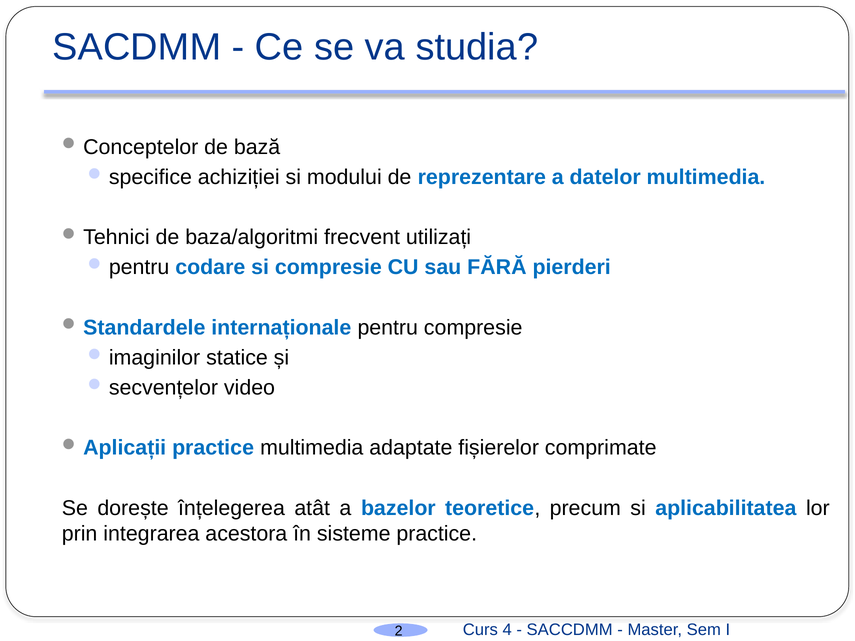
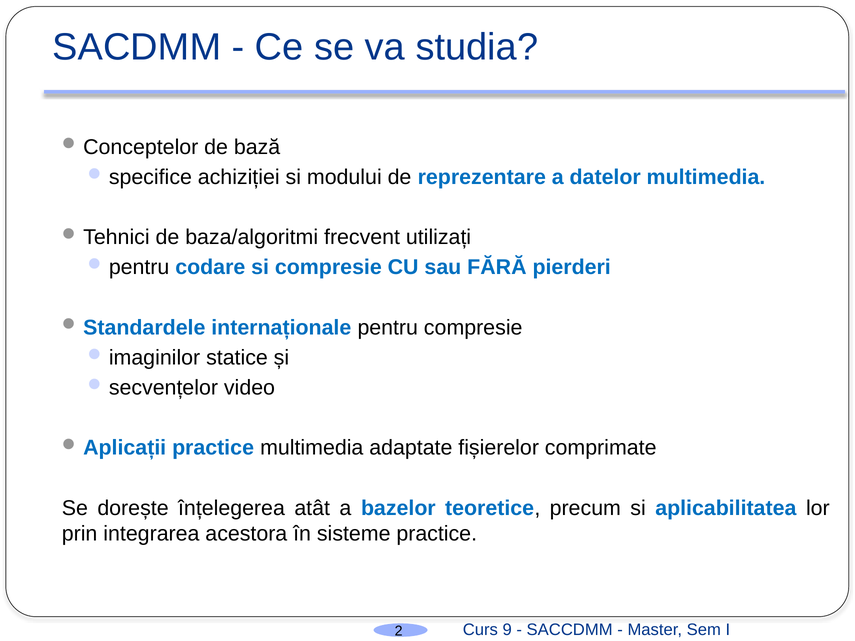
4: 4 -> 9 (507, 630)
